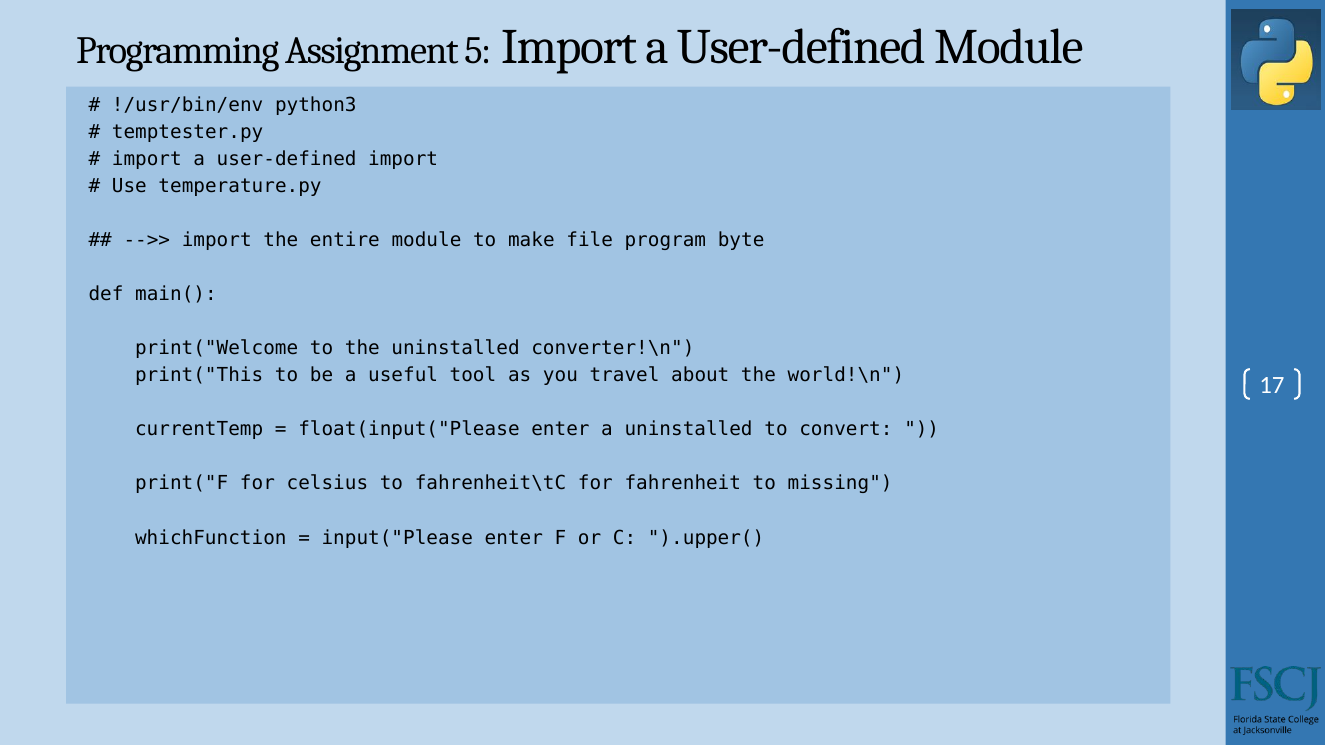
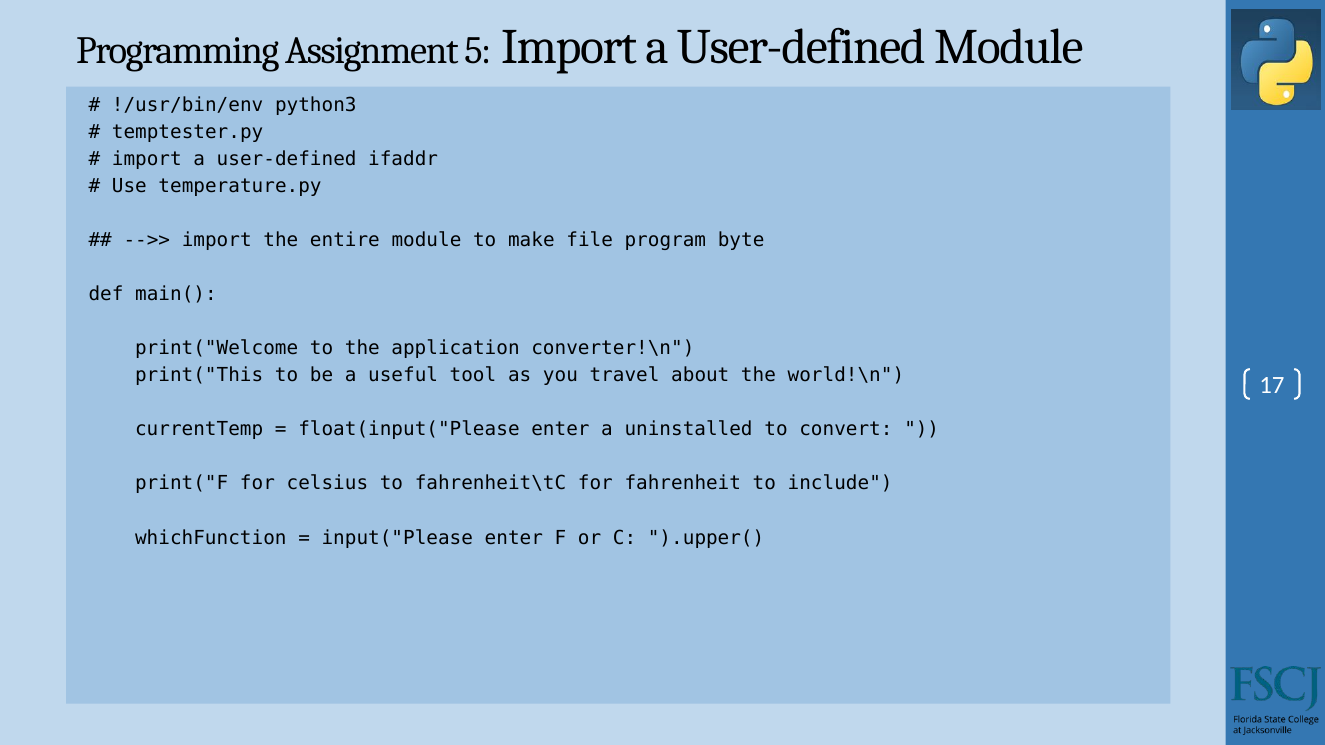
user-defined import: import -> ifaddr (403, 159)
the uninstalled: uninstalled -> application (456, 348)
missing: missing -> include (840, 484)
